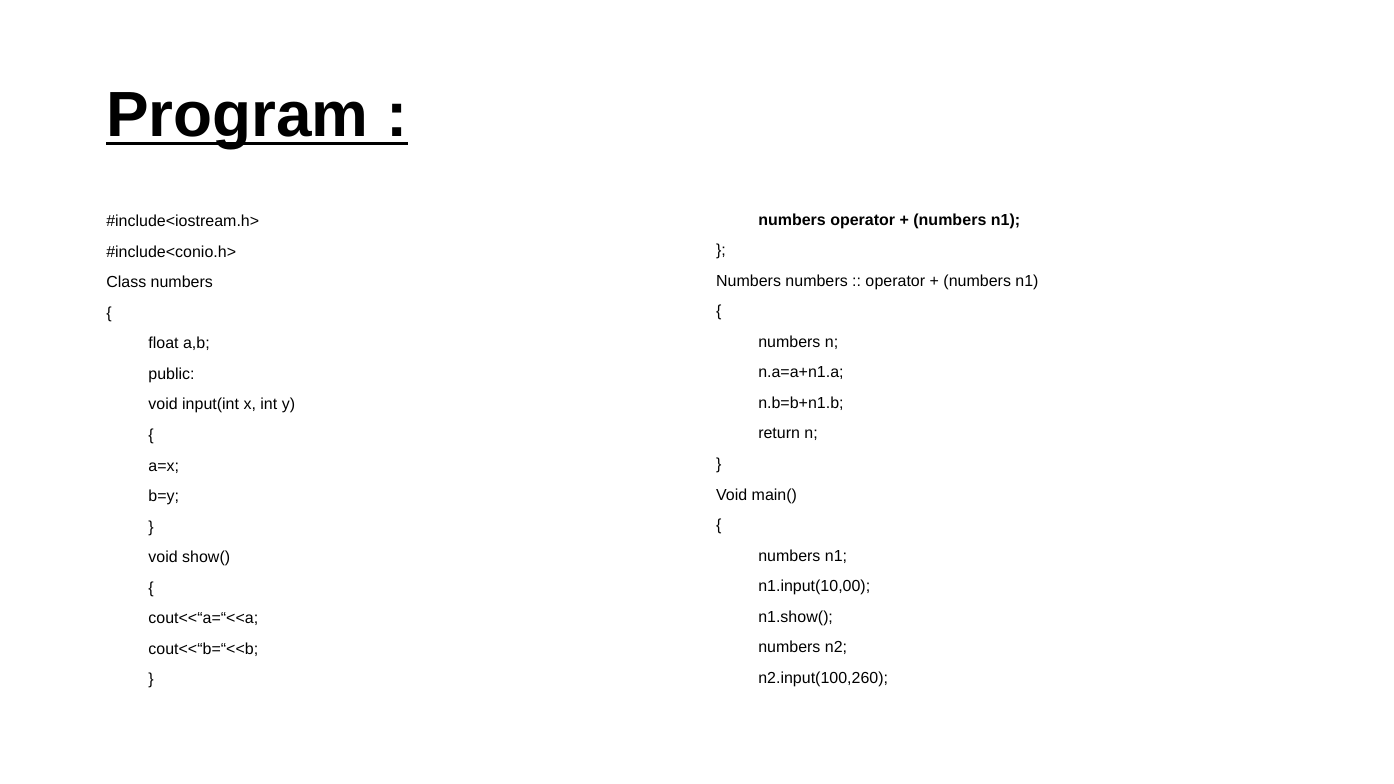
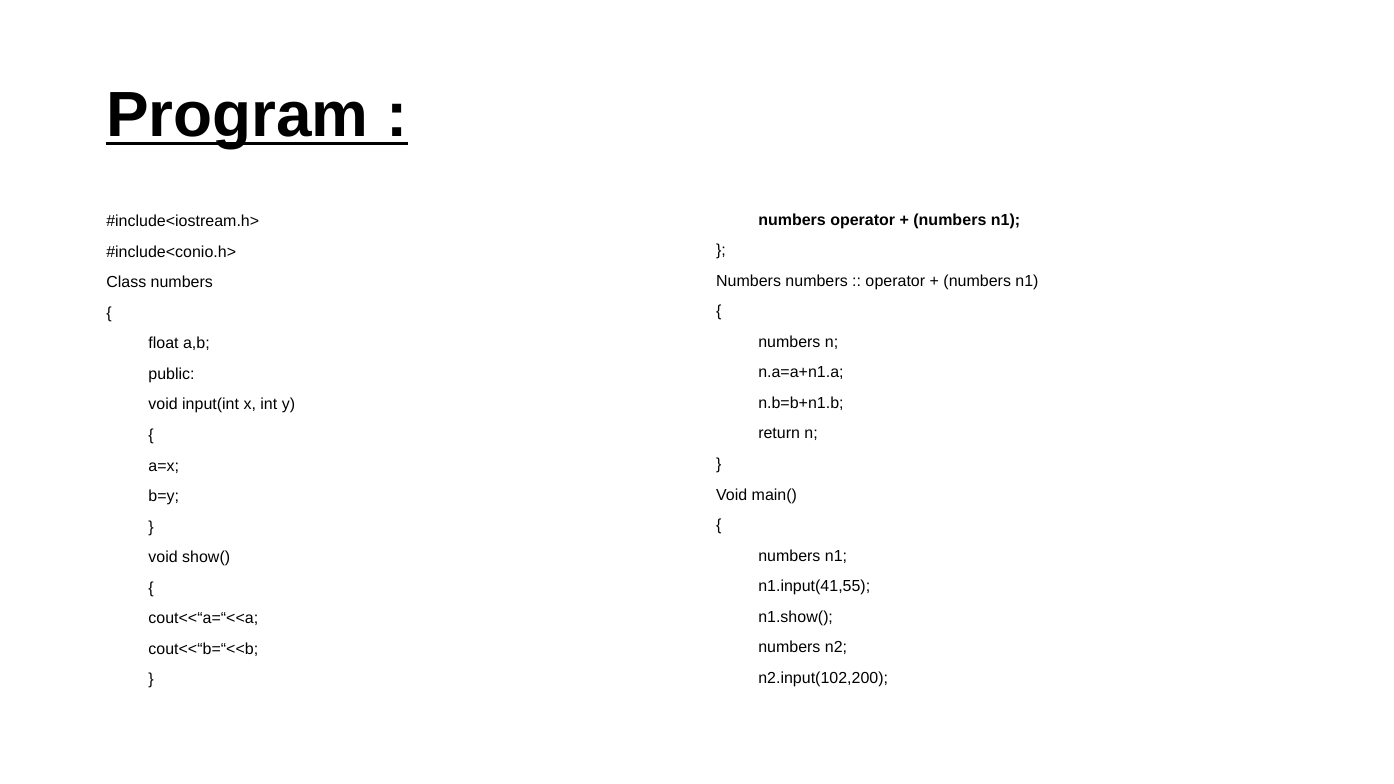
n1.input(10,00: n1.input(10,00 -> n1.input(41,55 (814, 587)
n2.input(100,260: n2.input(100,260 -> n2.input(102,200 (823, 678)
